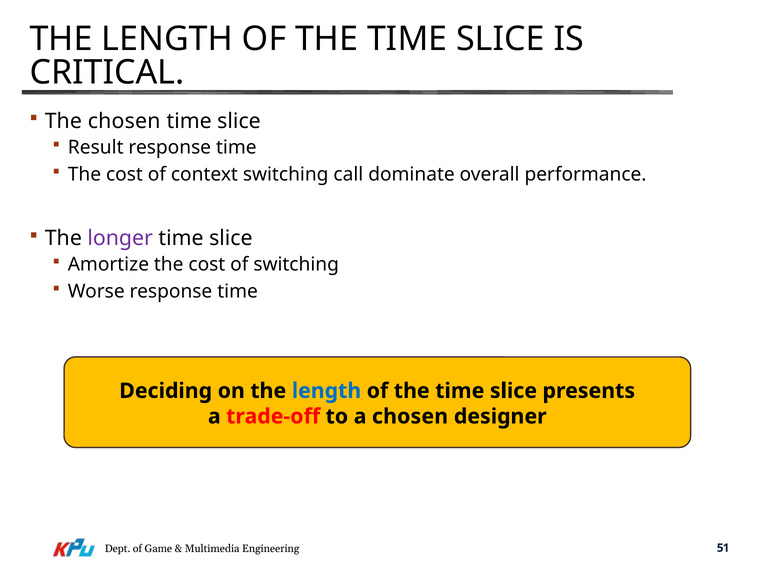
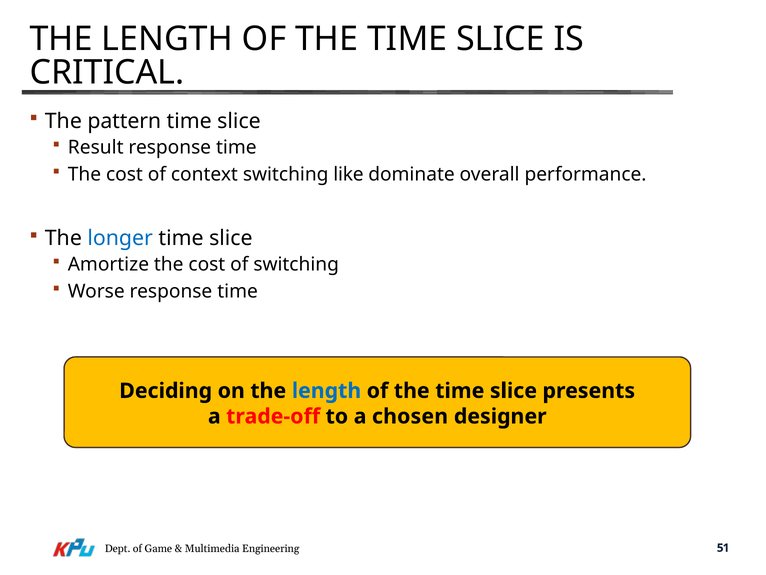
The chosen: chosen -> pattern (124, 121)
call: call -> like (348, 174)
longer colour: purple -> blue (120, 238)
